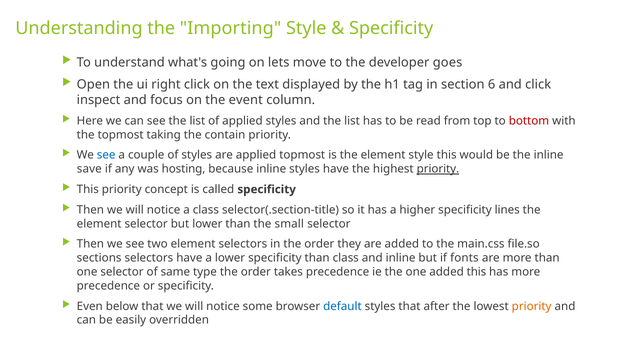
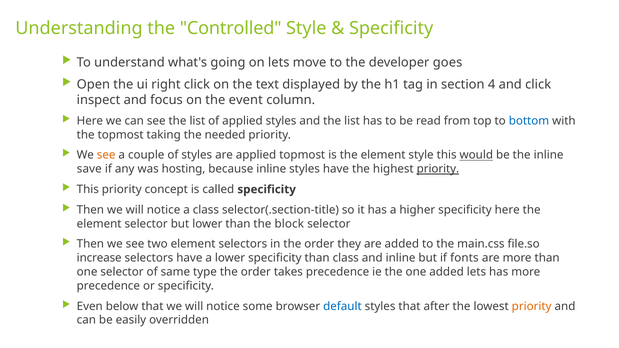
Importing: Importing -> Controlled (231, 28)
6: 6 -> 4 (492, 84)
bottom colour: red -> blue (529, 121)
contain: contain -> needed (225, 135)
see colour: blue -> orange (106, 155)
would underline: none -> present (476, 155)
specificity lines: lines -> here (507, 210)
small: small -> block (289, 224)
sections: sections -> increase (99, 258)
added this: this -> lets (476, 272)
